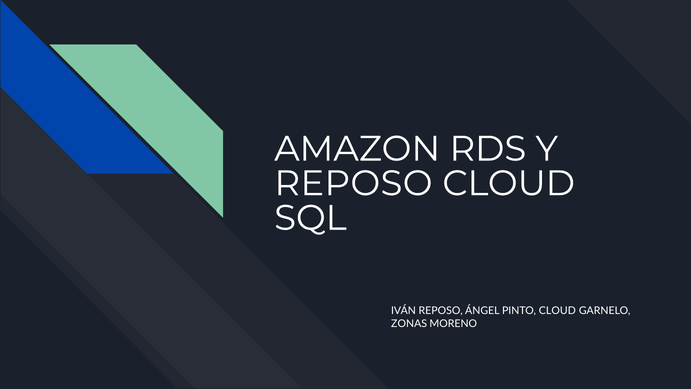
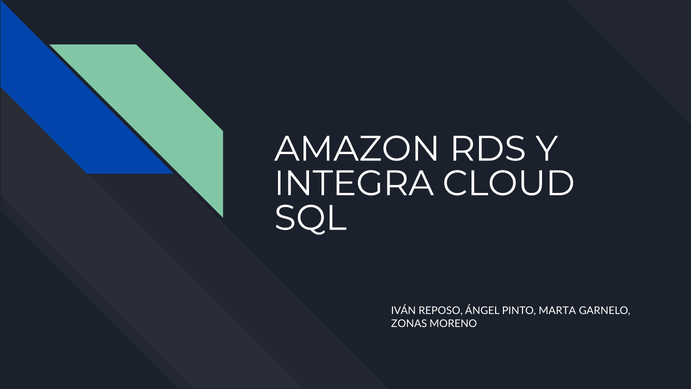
REPOSO: REPOSO -> INTEGRA (354, 183)
PINTO CLOUD: CLOUD -> MARTA (557, 311)
